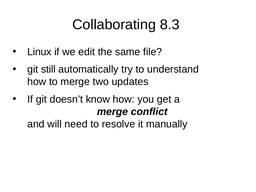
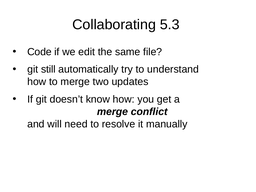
8.3: 8.3 -> 5.3 (170, 25)
Linux: Linux -> Code (39, 52)
